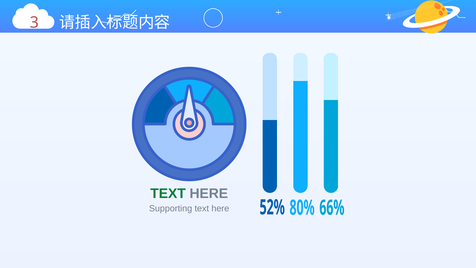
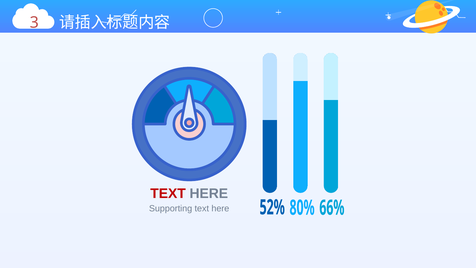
TEXT colour: green -> red (168, 193)
